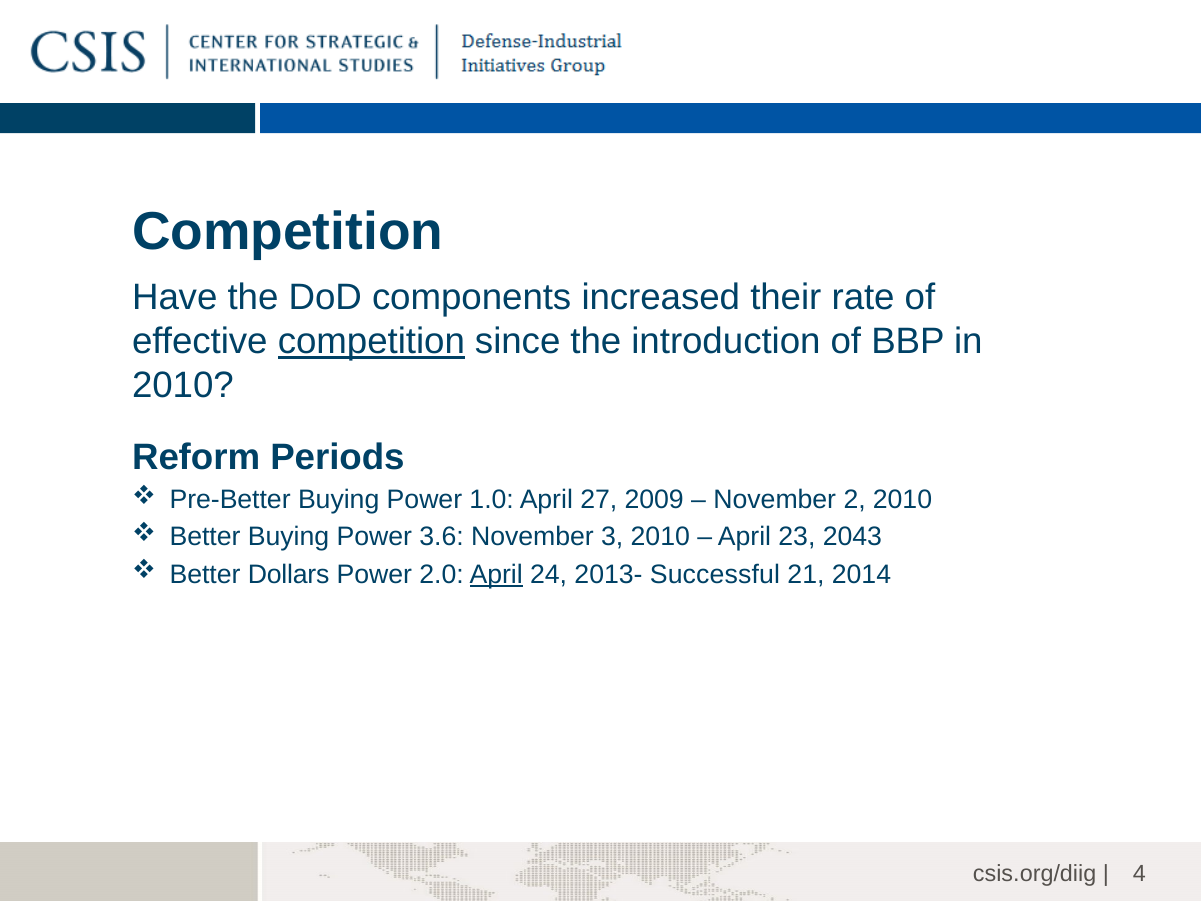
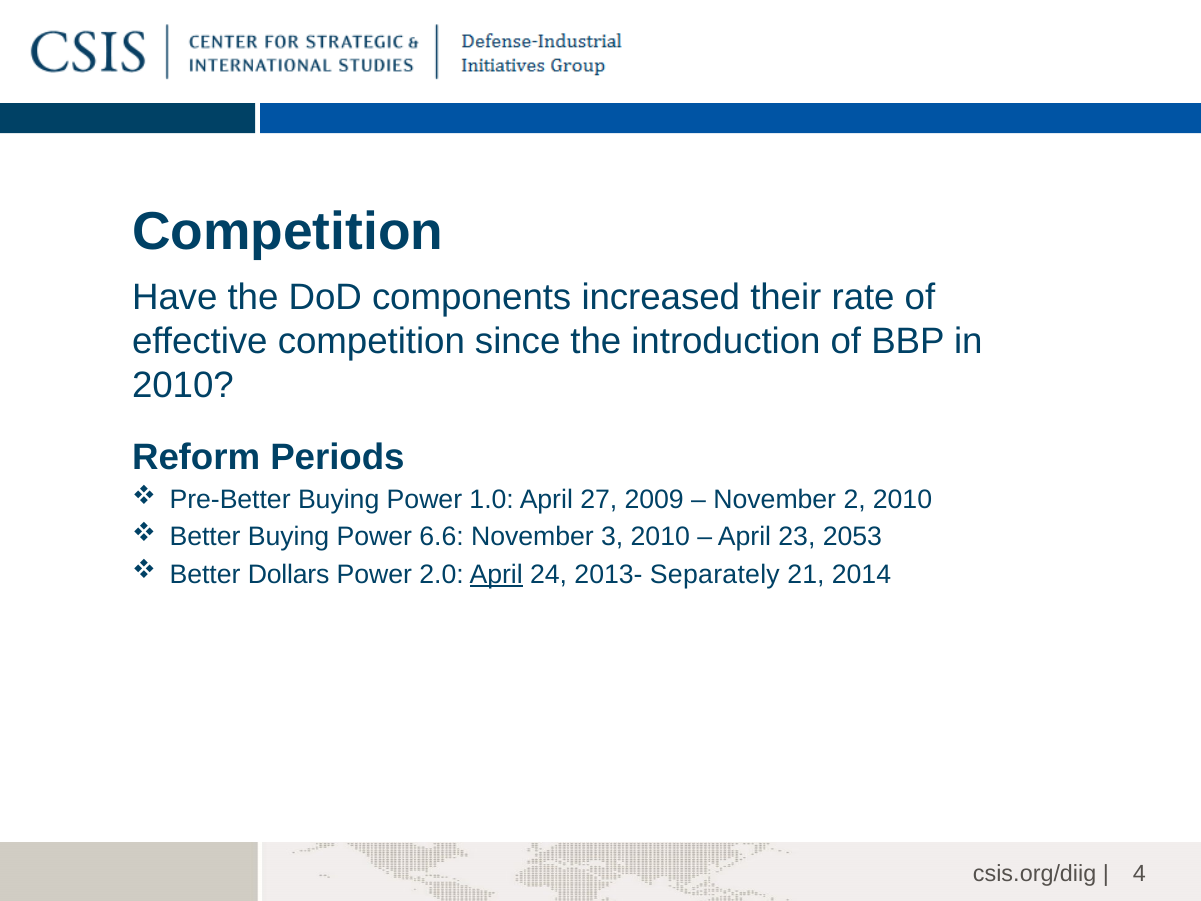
competition underline: present -> none (371, 342)
3.6: 3.6 -> 6.6 (442, 537)
2043: 2043 -> 2053 (852, 537)
Successful: Successful -> Separately (715, 574)
